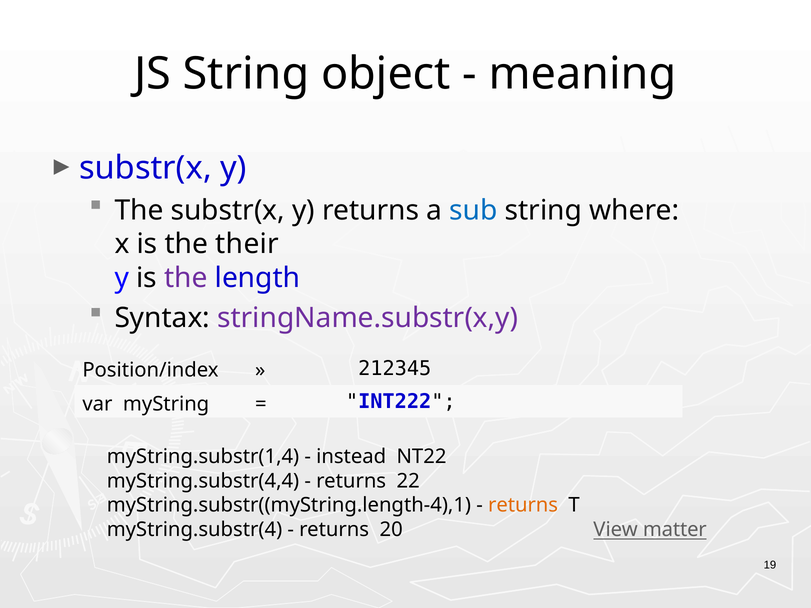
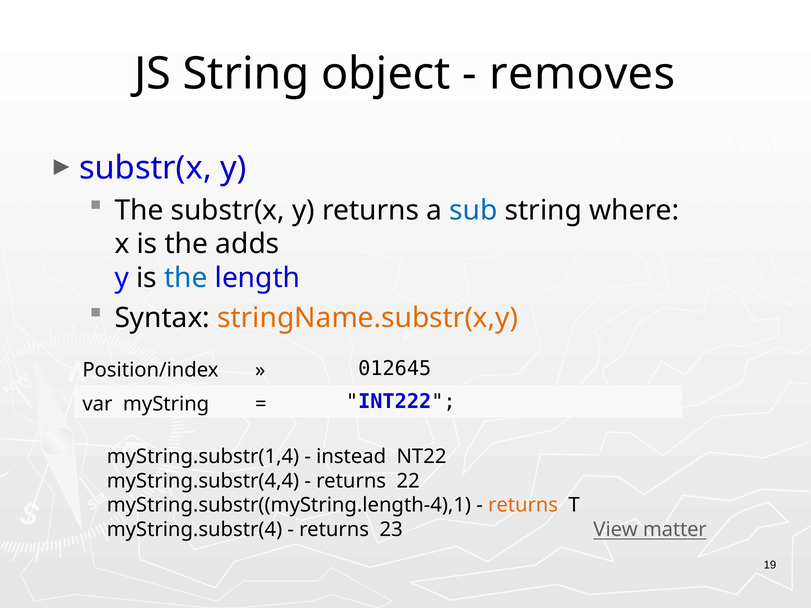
meaning: meaning -> removes (582, 74)
their: their -> adds (247, 244)
the colour: purple -> blue (186, 278)
stringName.substr(x,y colour: purple -> orange (368, 318)
212345: 212345 -> 012645 (395, 369)
20: 20 -> 23 (391, 530)
